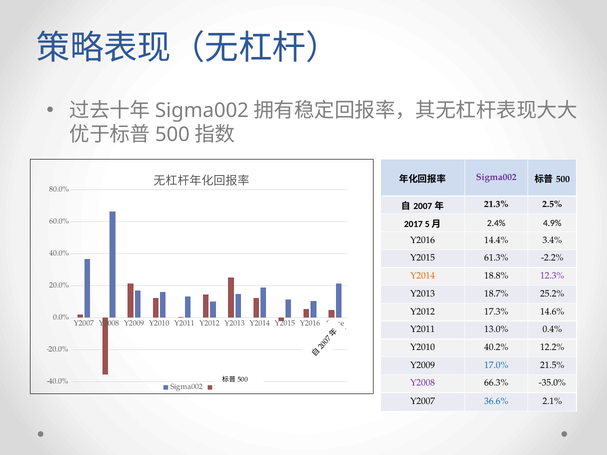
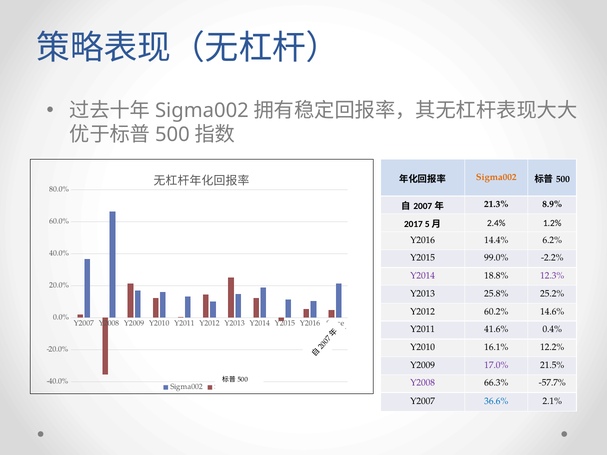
Sigma002 colour: purple -> orange (496, 177)
2.5%: 2.5% -> 8.9% (552, 204)
4.9%: 4.9% -> 1.2% (552, 223)
3.4%: 3.4% -> 6.2% (552, 240)
61.3%: 61.3% -> 99.0% (496, 258)
Y2014 colour: orange -> purple (423, 276)
18.7%: 18.7% -> 25.8% (496, 294)
17.3%: 17.3% -> 60.2% (496, 312)
13.0%: 13.0% -> 41.6% (496, 330)
40.2%: 40.2% -> 16.1% (496, 347)
17.0% colour: blue -> purple (496, 365)
-35.0%: -35.0% -> -57.7% (552, 383)
